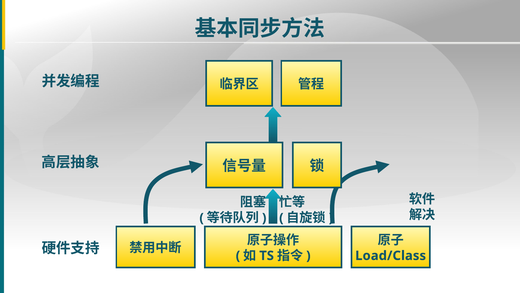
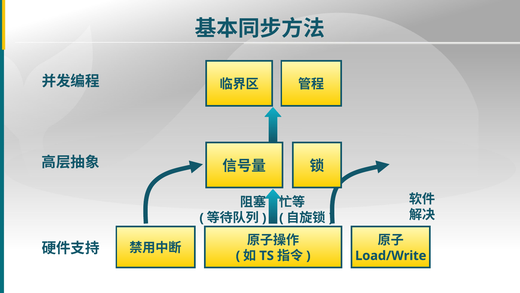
Load/Class: Load/Class -> Load/Write (391, 255)
